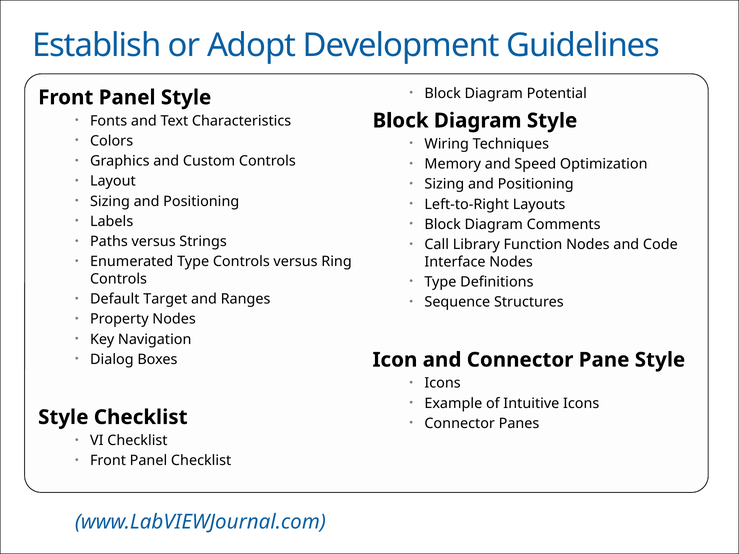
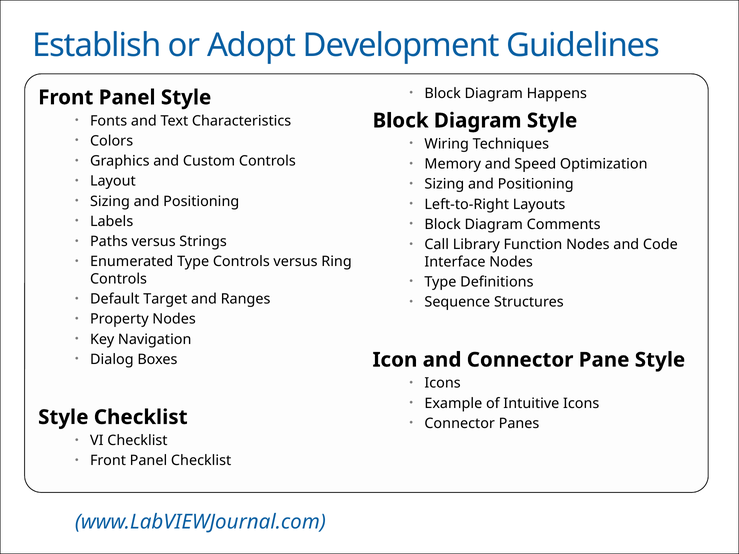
Potential: Potential -> Happens (557, 93)
